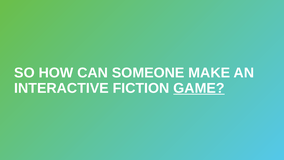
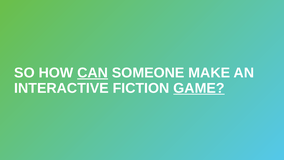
CAN underline: none -> present (93, 73)
